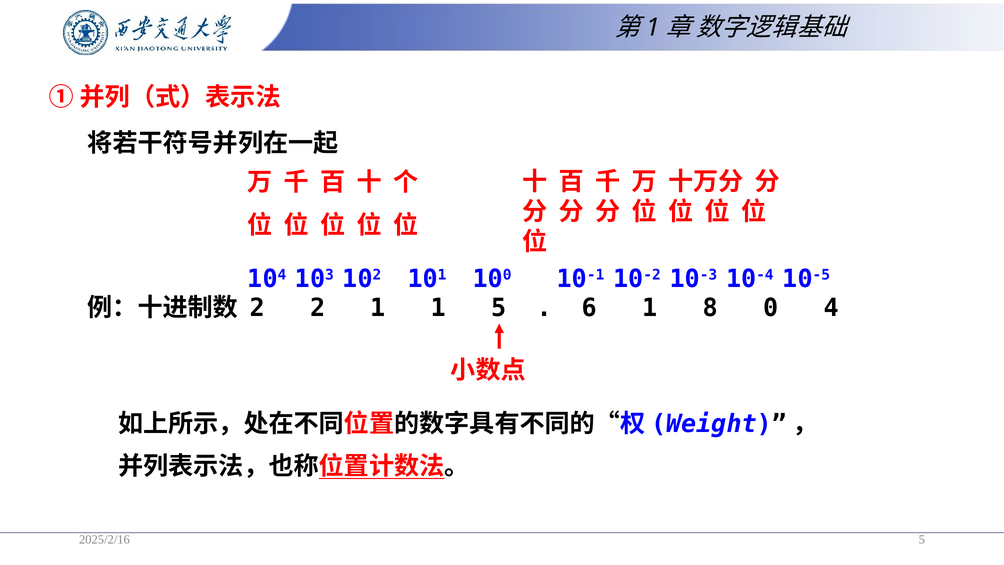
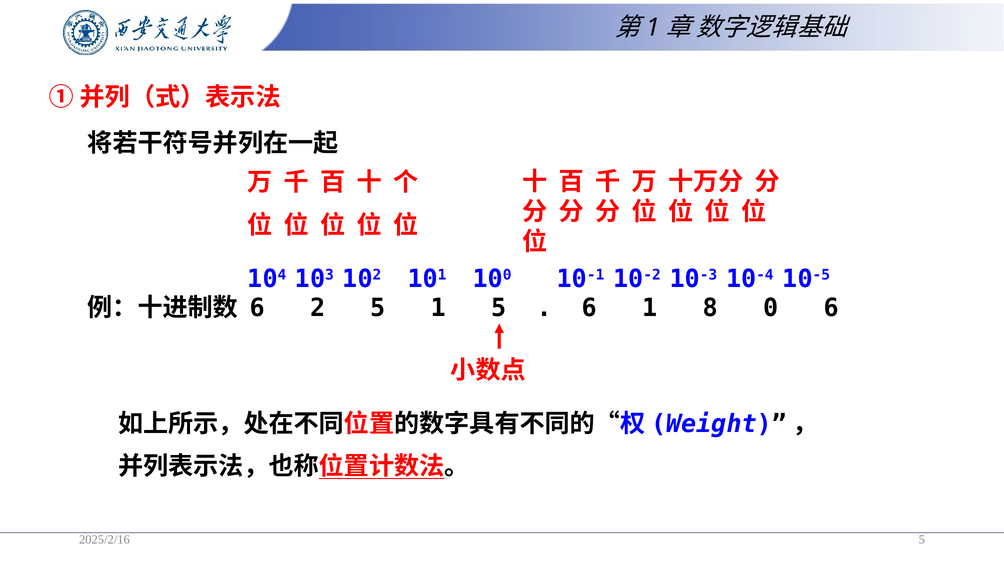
2: 2 -> 6 (257, 308)
2 1: 1 -> 5 (378, 308)
0 4: 4 -> 6 (831, 308)
